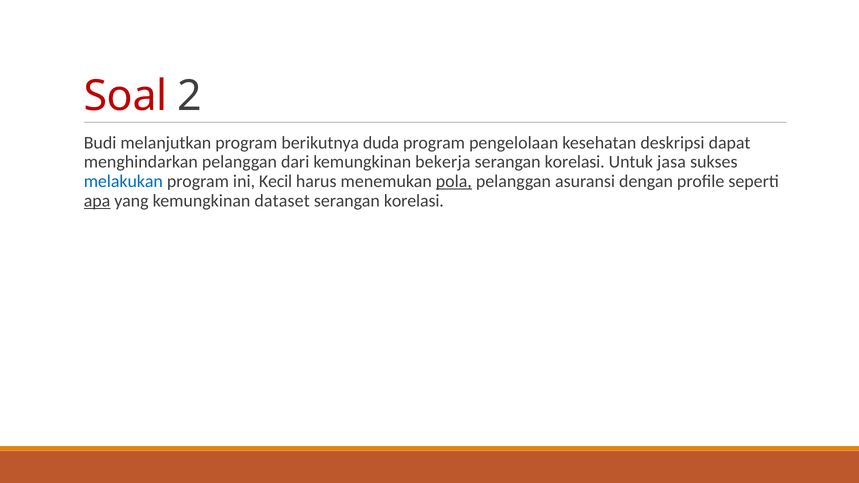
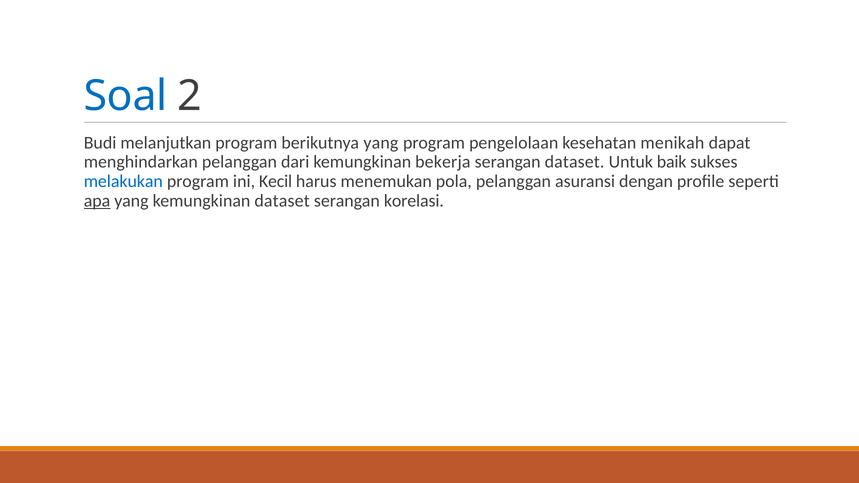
Soal colour: red -> blue (126, 96)
berikutnya duda: duda -> yang (381, 143)
deskripsi: deskripsi -> menikah (672, 143)
korelasi: korelasi -> dataset (575, 162)
jasa: jasa -> baik (672, 162)
pola underline: present -> none (454, 181)
